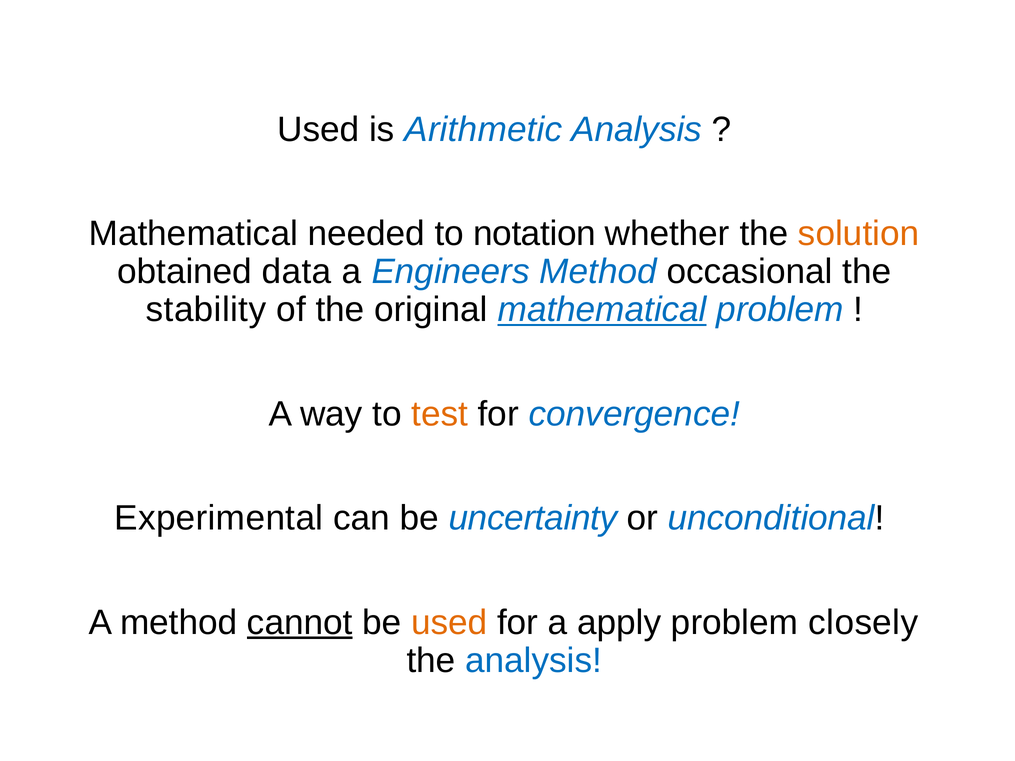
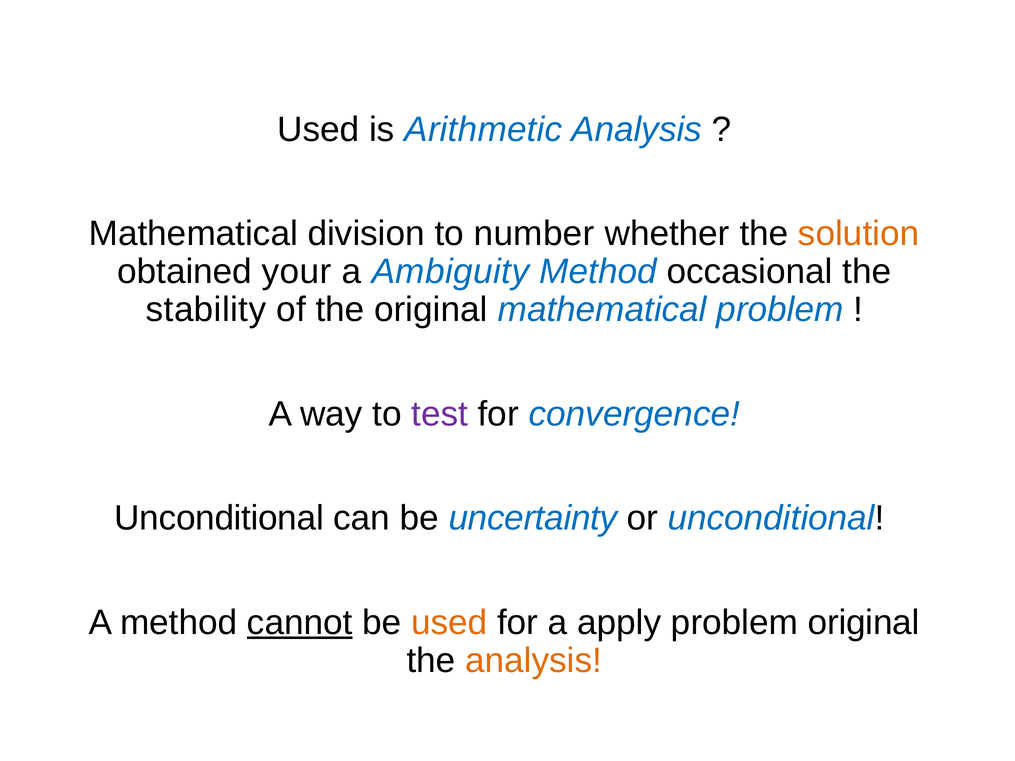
needed: needed -> division (366, 234)
notation: notation -> number (534, 234)
data: data -> your (297, 272)
Engineers: Engineers -> Ambiguity (450, 272)
mathematical underline: present -> none (602, 310)
test colour: orange -> purple (440, 414)
Experimental: Experimental -> Unconditional (219, 518)
problem closely: closely -> original (864, 623)
analysis colour: blue -> orange (534, 661)
